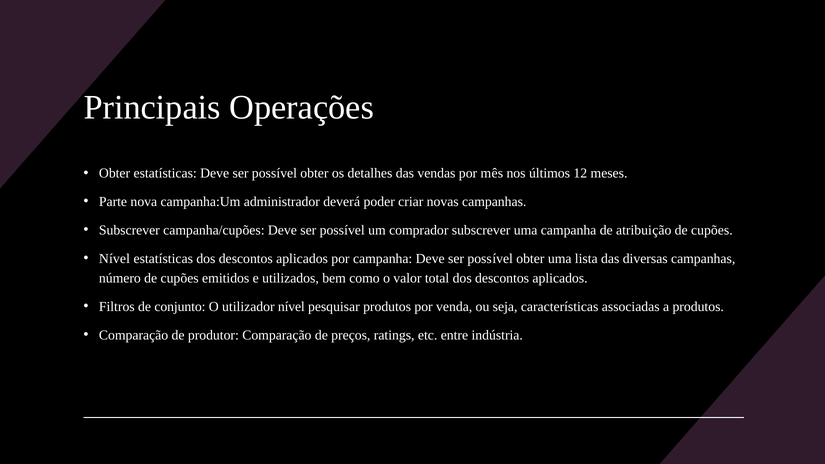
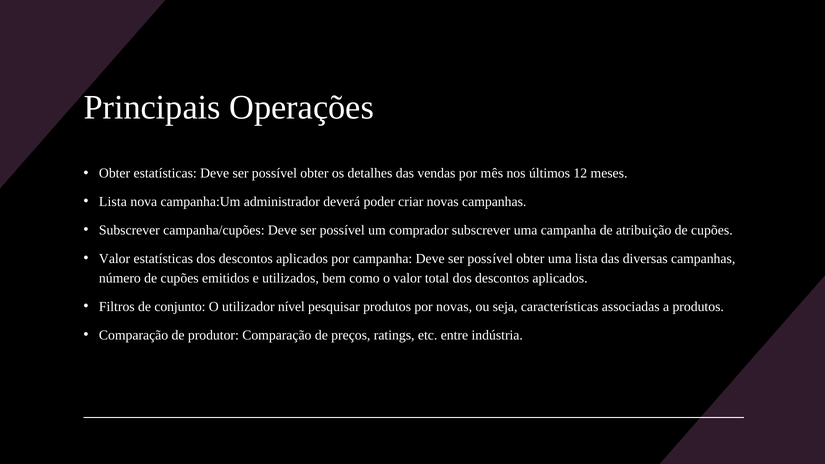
Parte: Parte -> Lista (113, 202)
Nível: Nível -> Valor (115, 259)
por venda: venda -> novas (454, 307)
